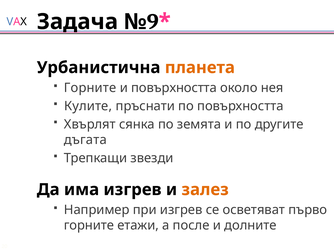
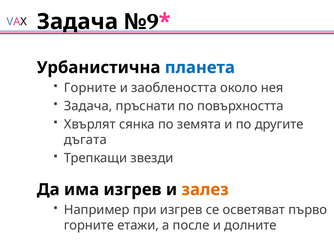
планета colour: orange -> blue (200, 67)
и повърхността: повърхността -> заоблеността (174, 88)
Кулите: Кулите -> Задача (88, 106)
